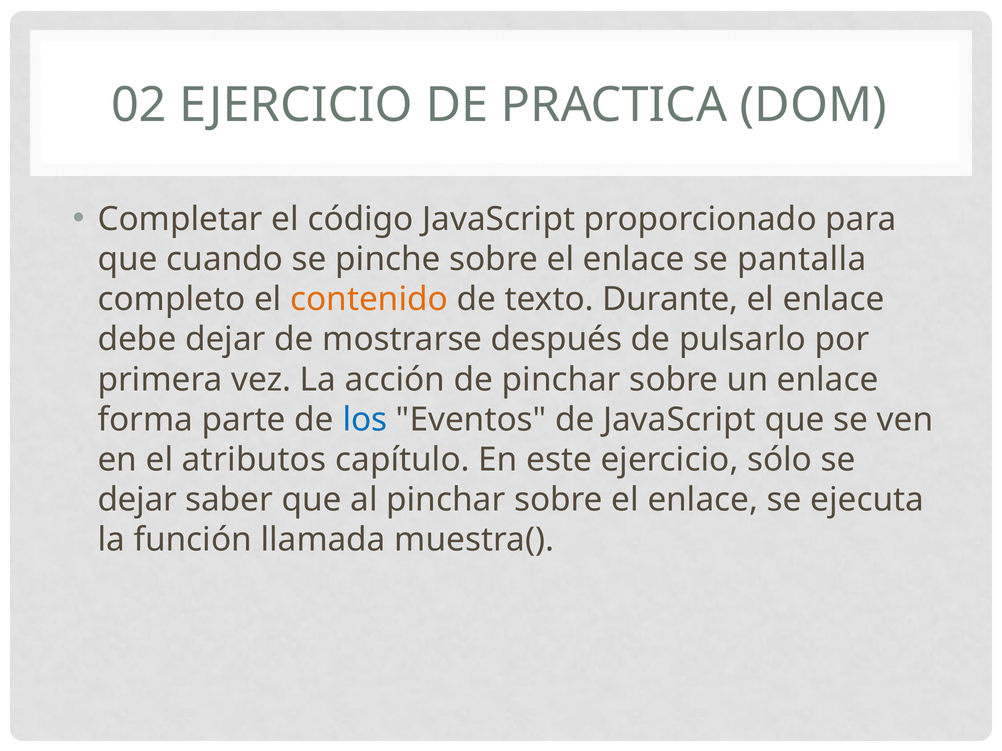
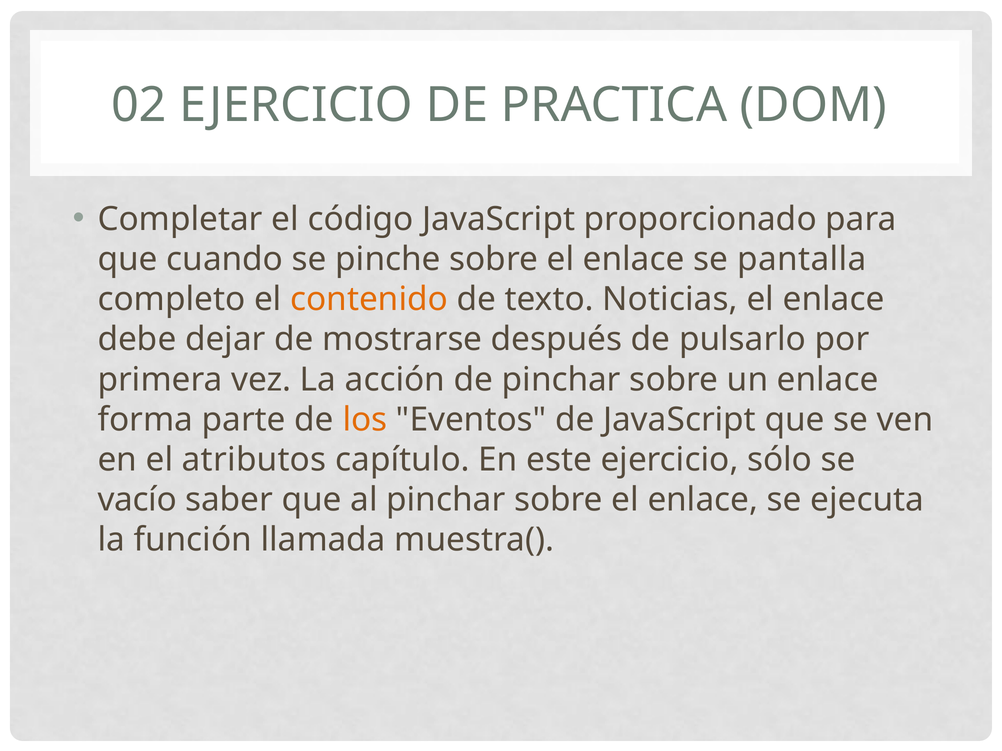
Durante: Durante -> Noticias (670, 300)
los colour: blue -> orange (365, 420)
dejar: dejar -> vacío (137, 500)
